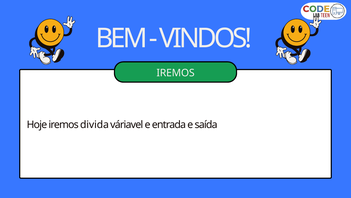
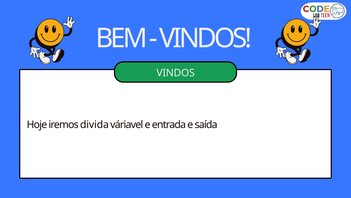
IREMOS: IREMOS -> VINDOS (176, 73)
